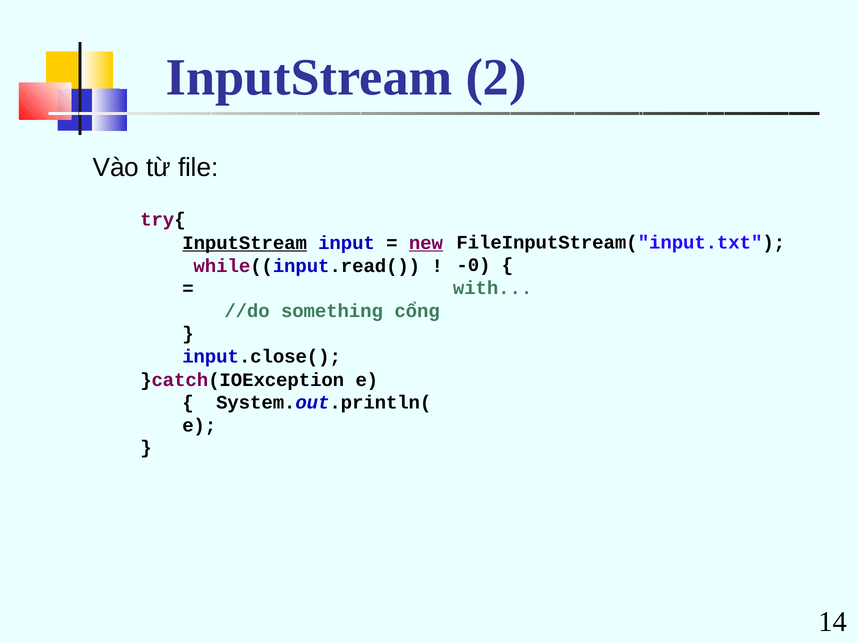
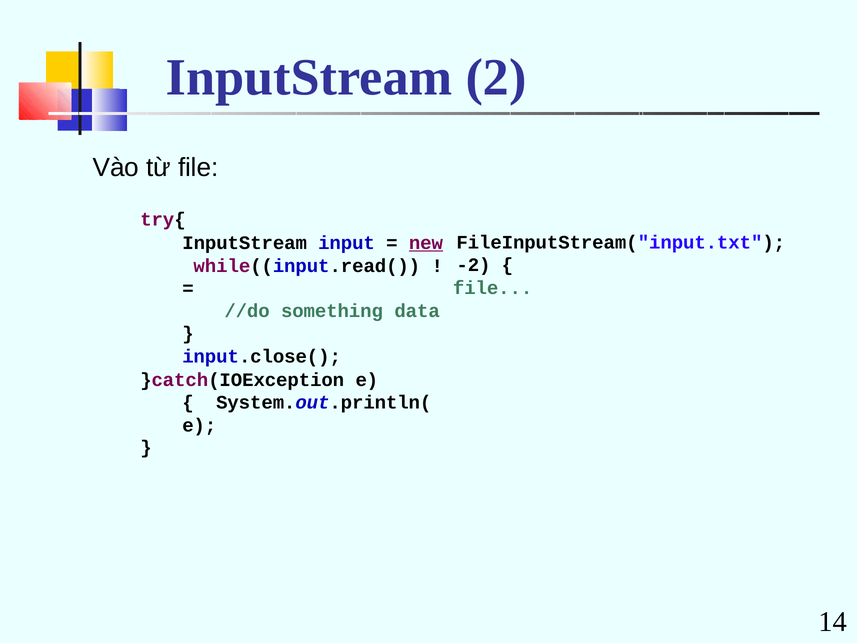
InputStream underline: present -> none (245, 243)
-0: -0 -> -2 (473, 265)
with: with -> file (493, 288)
cổng: cổng -> data (417, 311)
